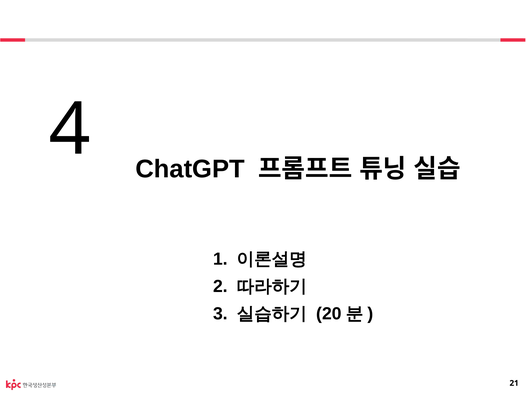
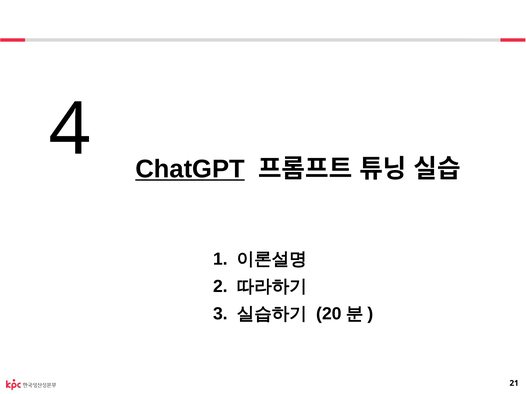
ChatGPT underline: none -> present (190, 169)
